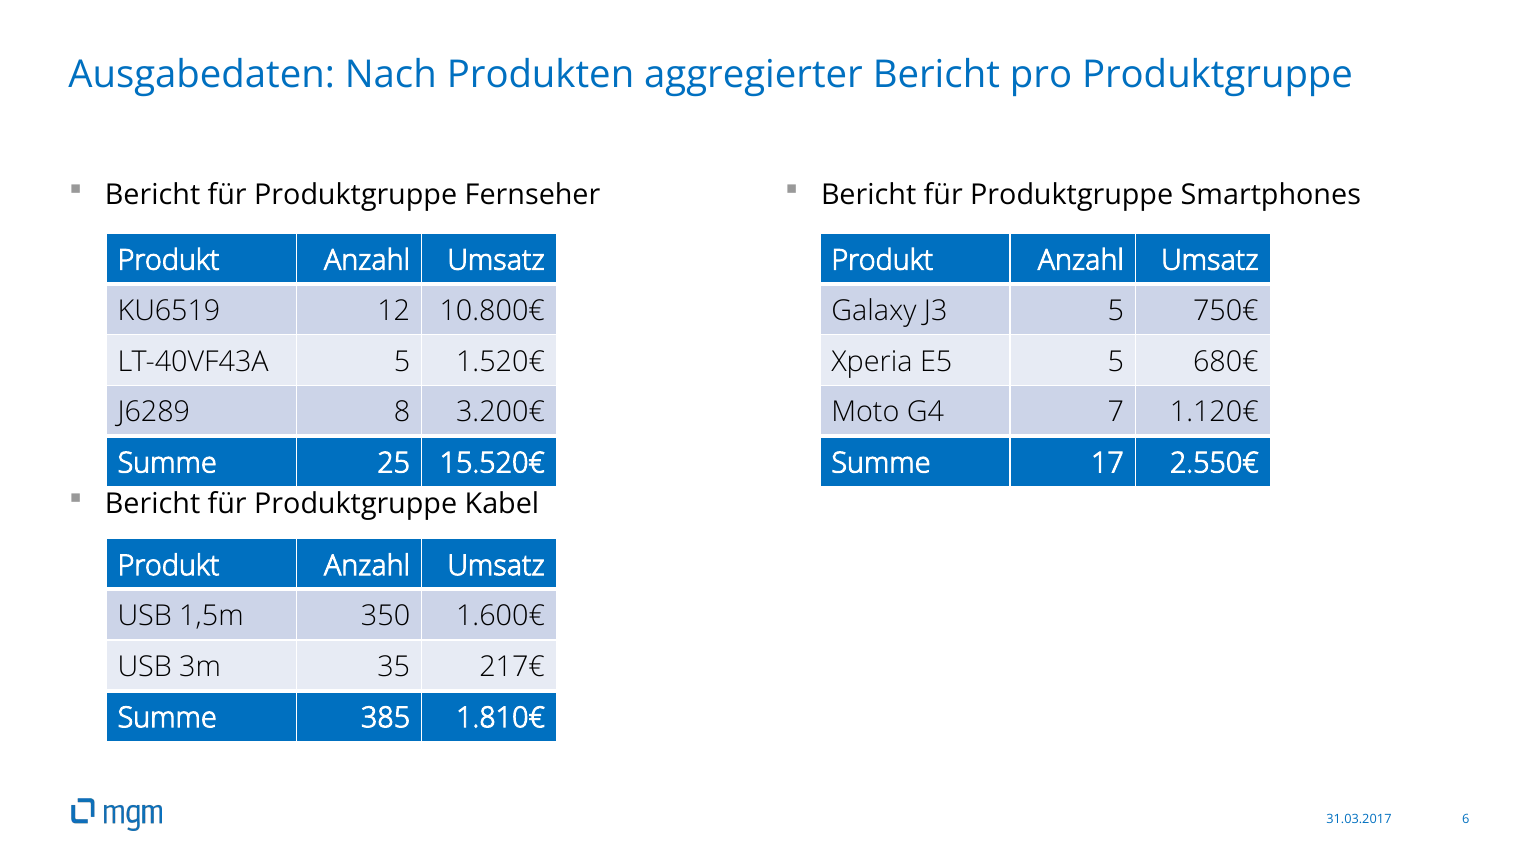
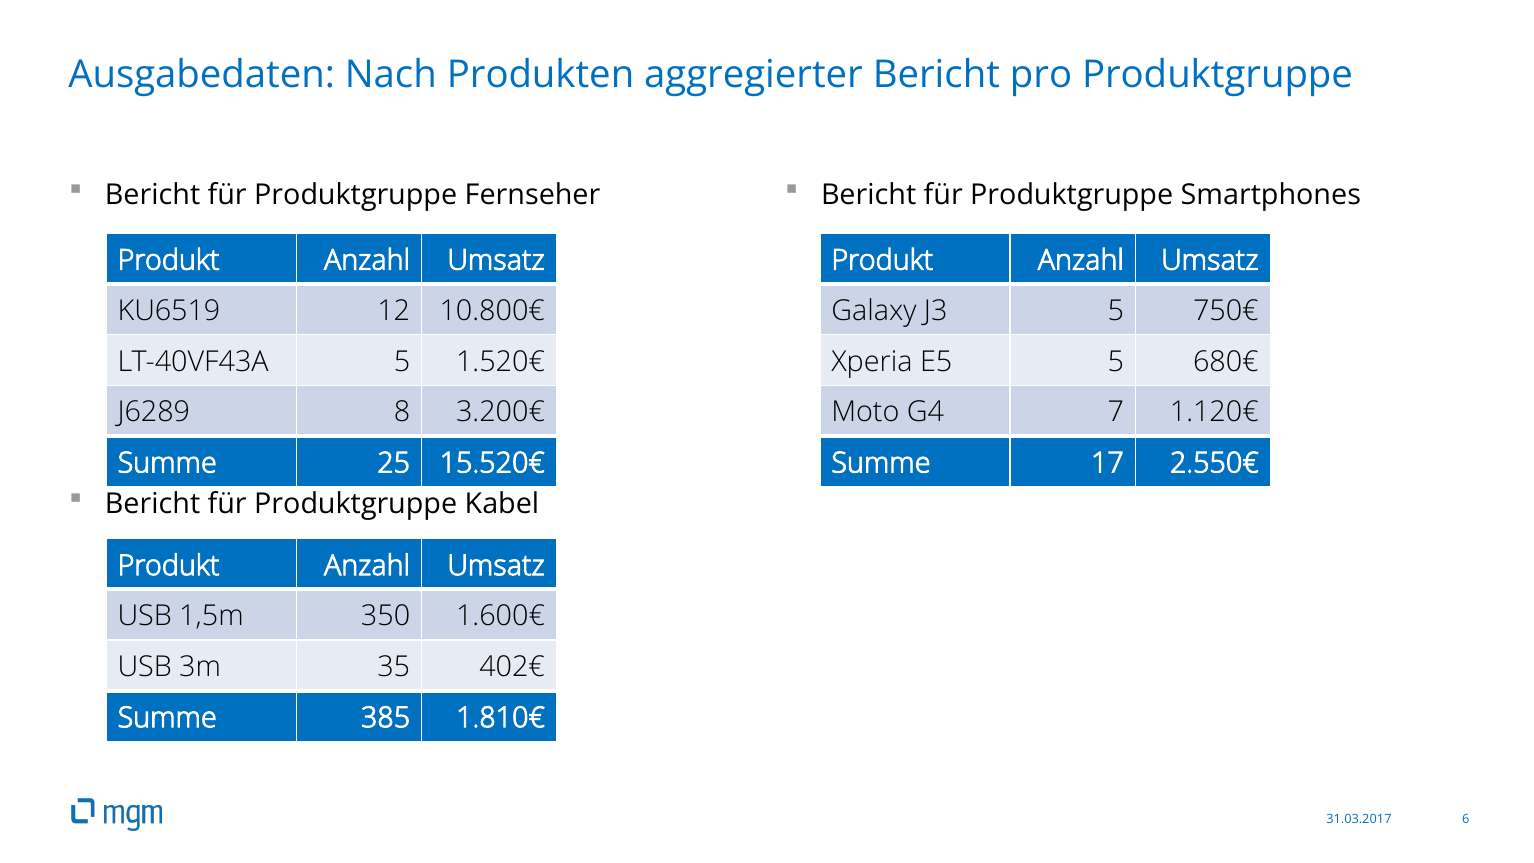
217€: 217€ -> 402€ (512, 667)
